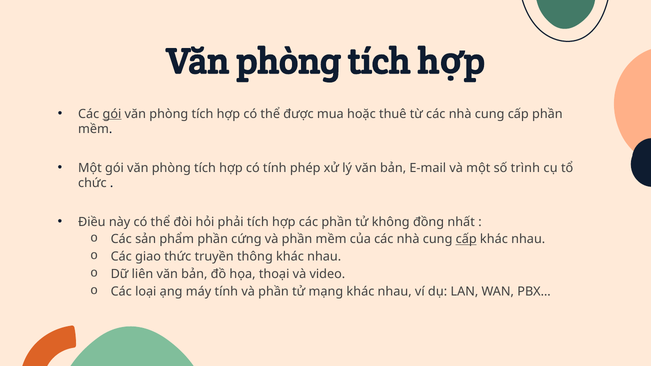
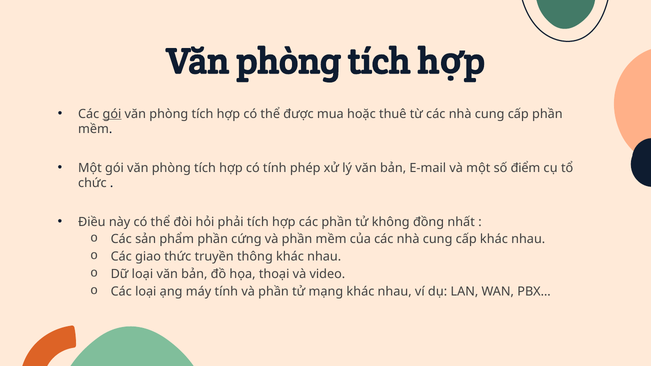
trình: trình -> điểm (525, 168)
cấp underline: present -> none (466, 239)
Dữ liên: liên -> loại (142, 274)
